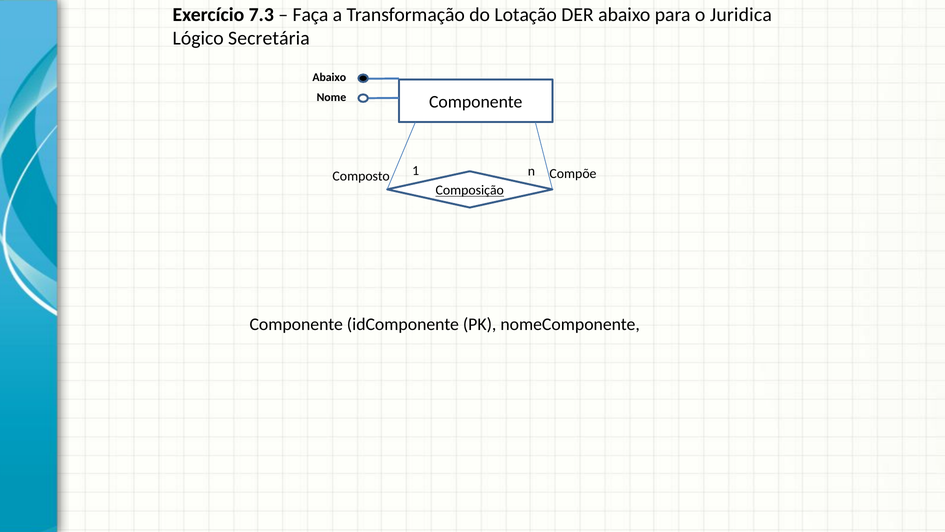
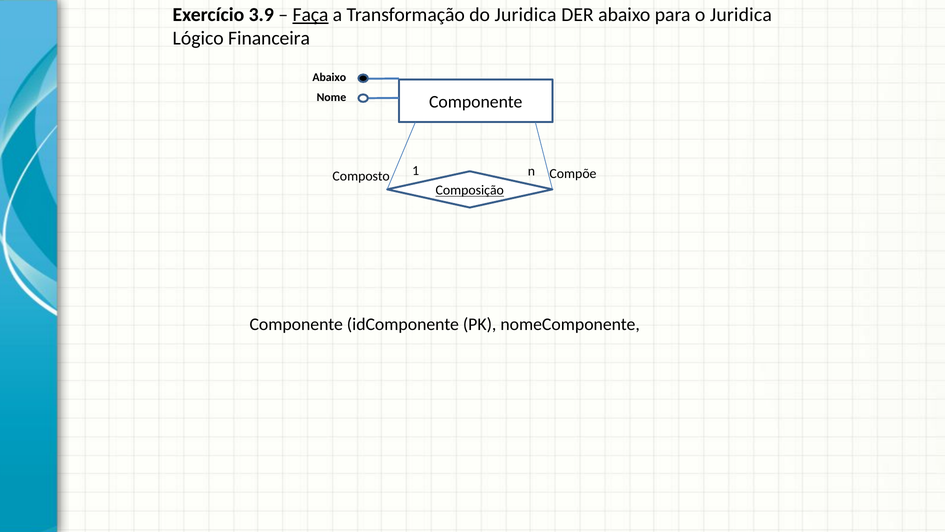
7.3: 7.3 -> 3.9 (261, 15)
Faça underline: none -> present (311, 15)
do Lotação: Lotação -> Juridica (526, 15)
Secretária: Secretária -> Financeira (269, 38)
